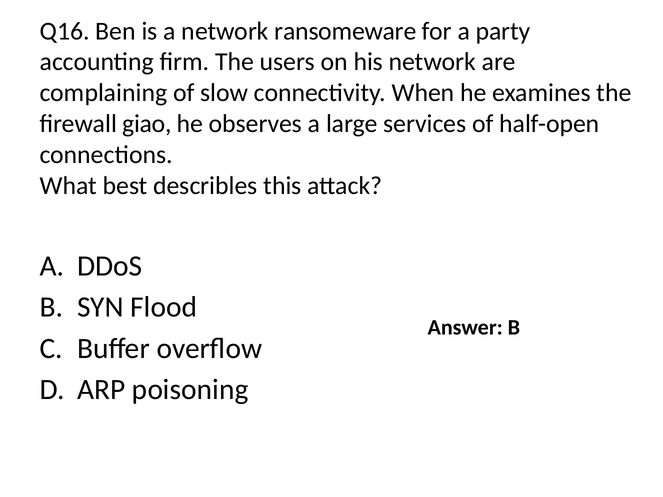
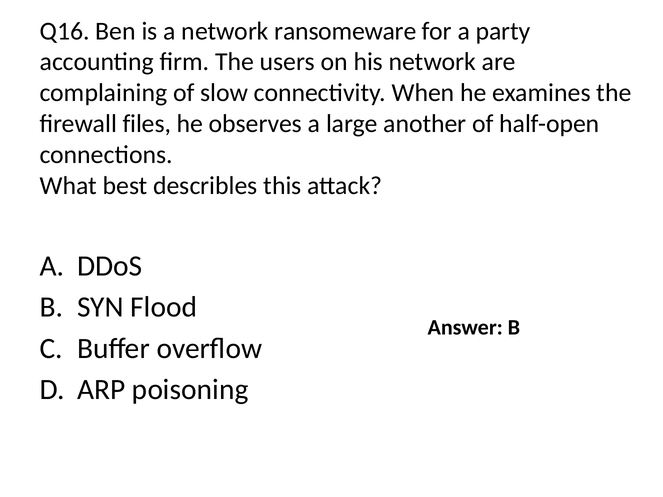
giao: giao -> files (147, 124)
services: services -> another (425, 124)
